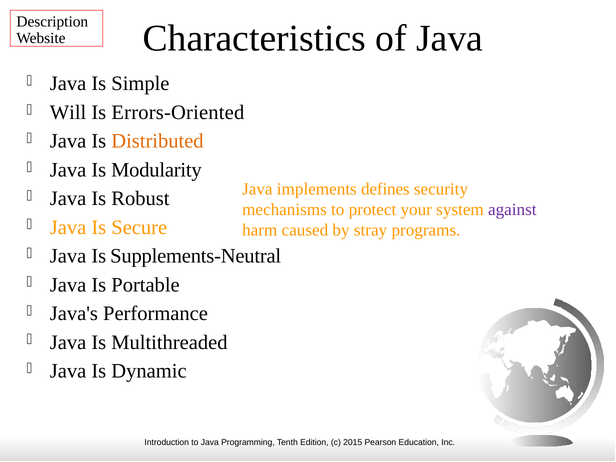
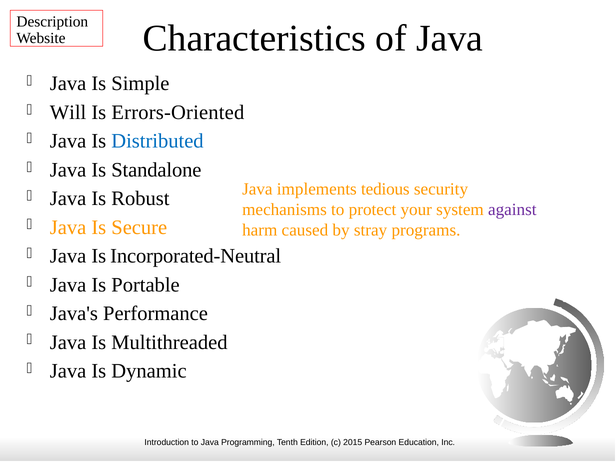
Distributed colour: orange -> blue (157, 141)
Modularity: Modularity -> Standalone (156, 170)
defines: defines -> tedious (385, 189)
Supplements-Neutral: Supplements-Neutral -> Incorporated-Neutral (196, 256)
